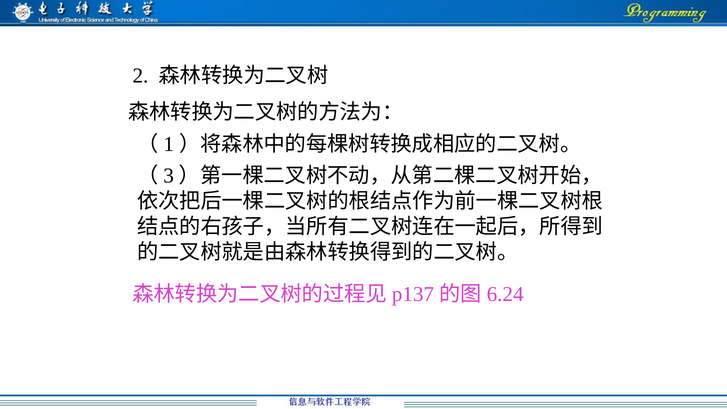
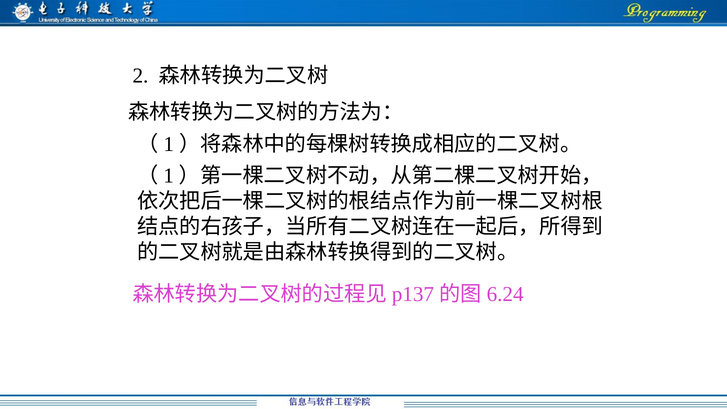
3: 3 -> 1 (169, 176)
